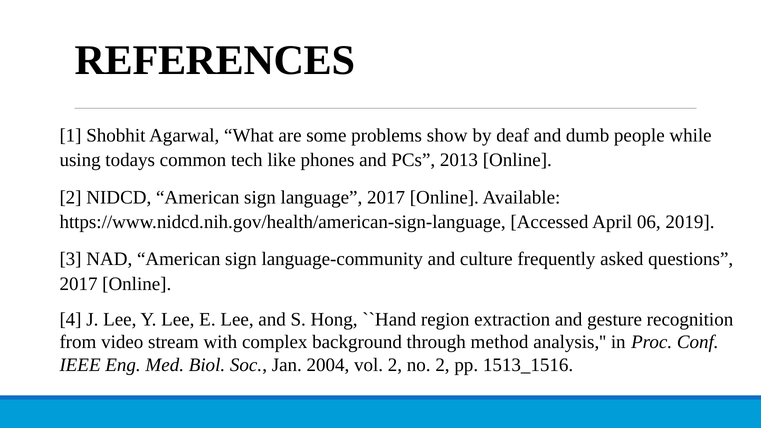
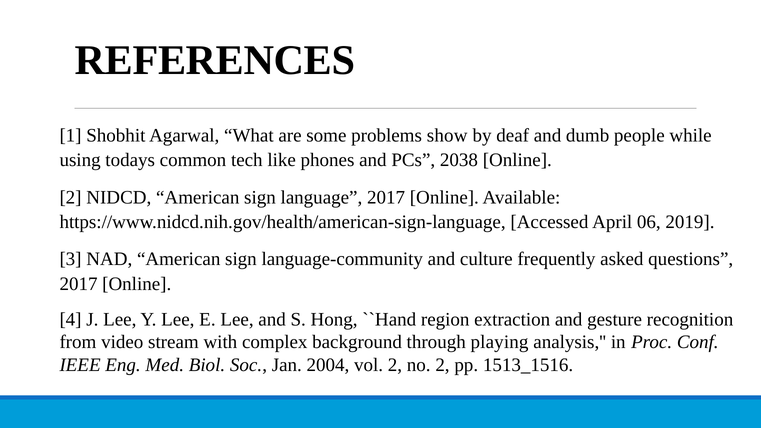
2013: 2013 -> 2038 (459, 160)
method: method -> playing (500, 342)
